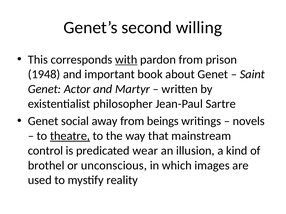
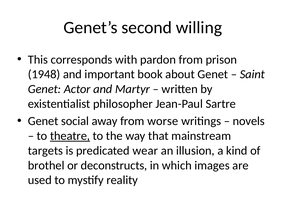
with underline: present -> none (126, 60)
beings: beings -> worse (163, 121)
control: control -> targets (45, 151)
unconscious: unconscious -> deconstructs (114, 166)
